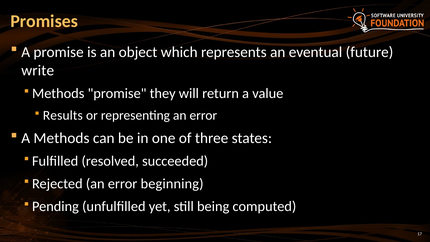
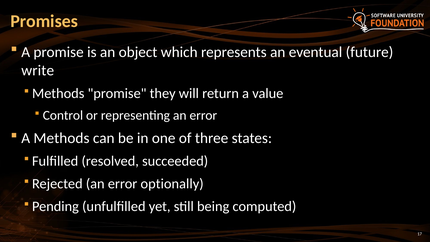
Results: Results -> Control (63, 115)
beginning: beginning -> optionally (172, 184)
